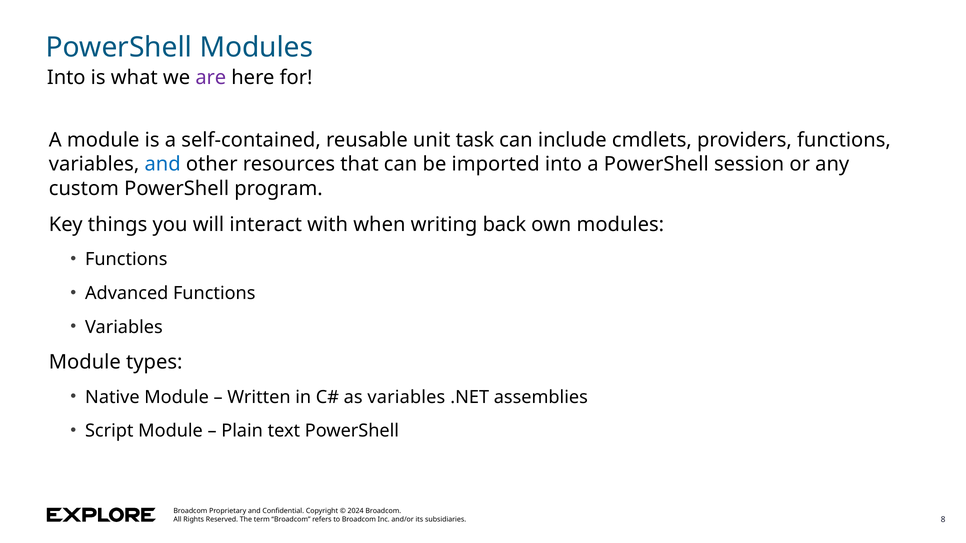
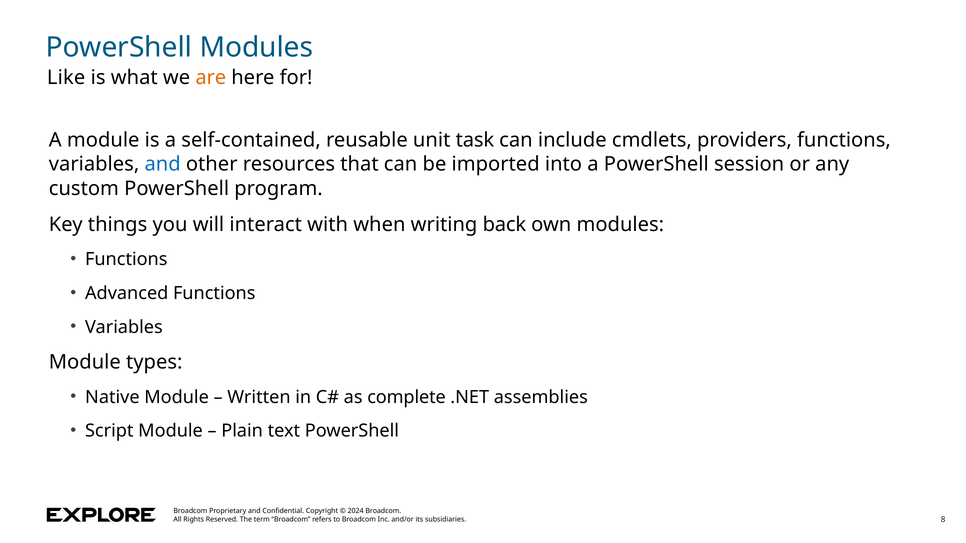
Into: Into -> Like (66, 78)
are colour: purple -> orange (211, 78)
as variables: variables -> complete (407, 397)
